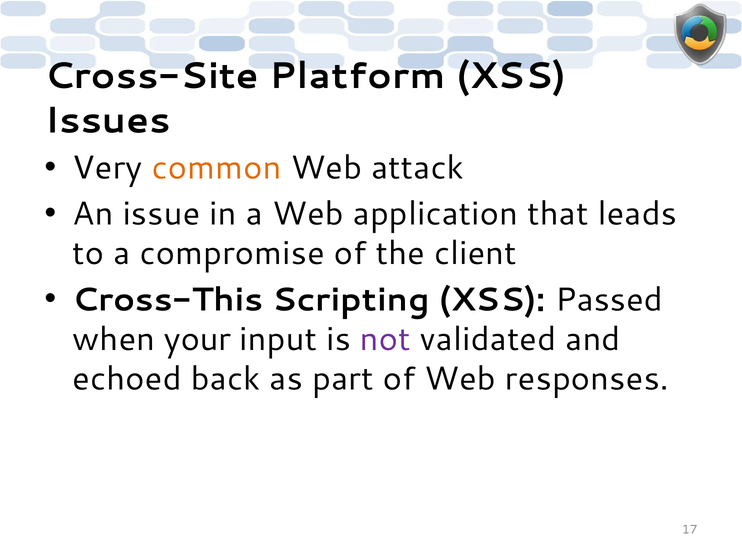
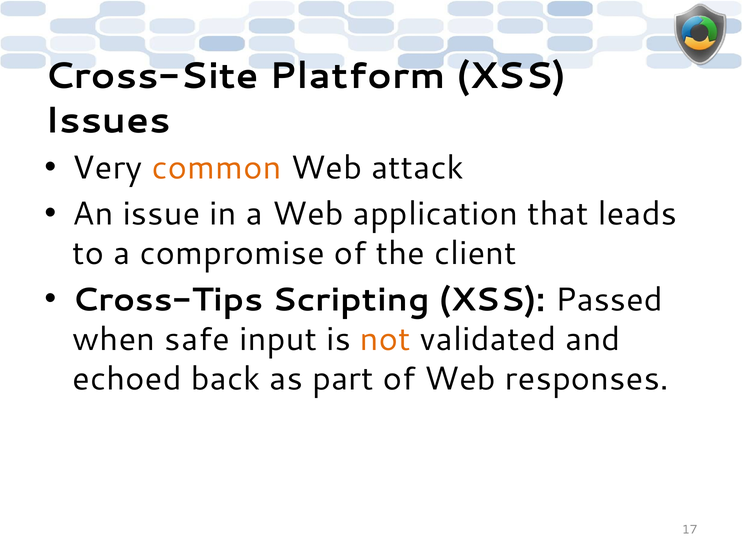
Cross-This: Cross-This -> Cross-Tips (168, 300)
your: your -> safe (197, 340)
not colour: purple -> orange (385, 340)
